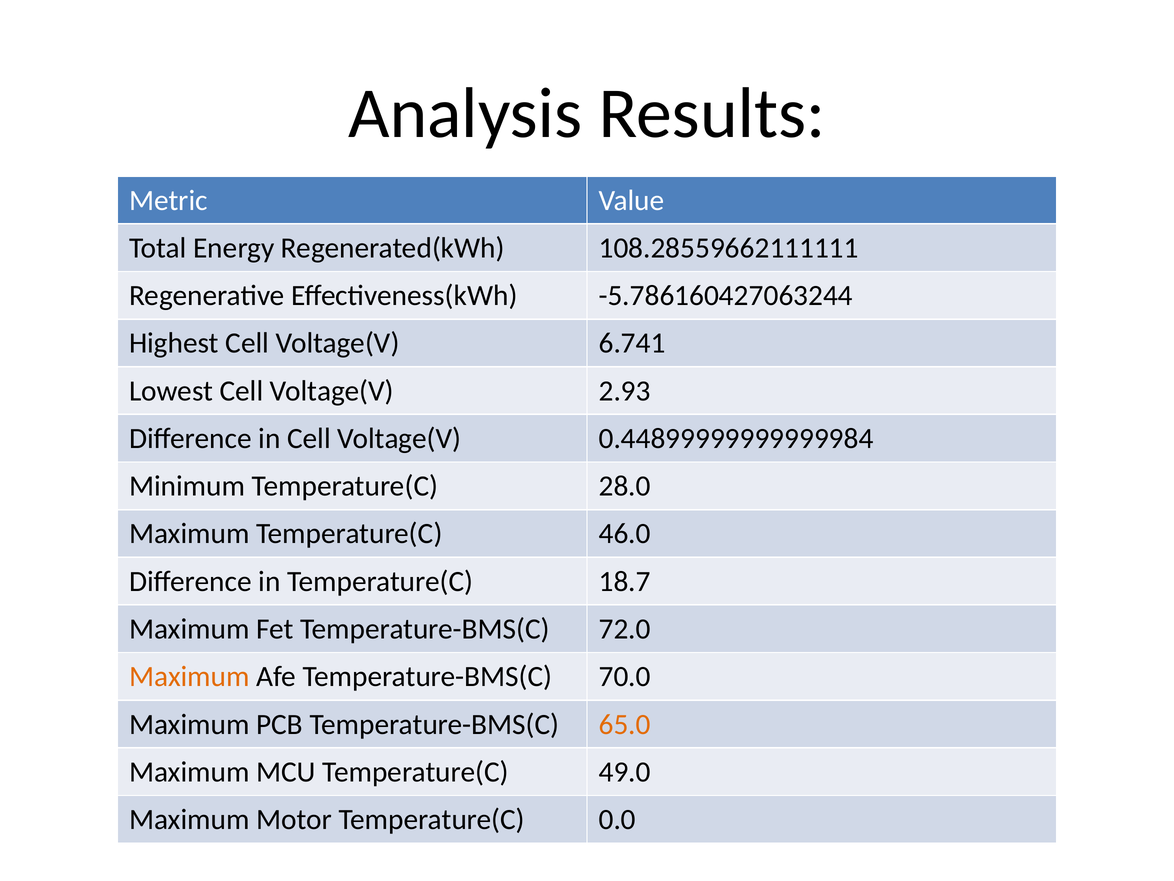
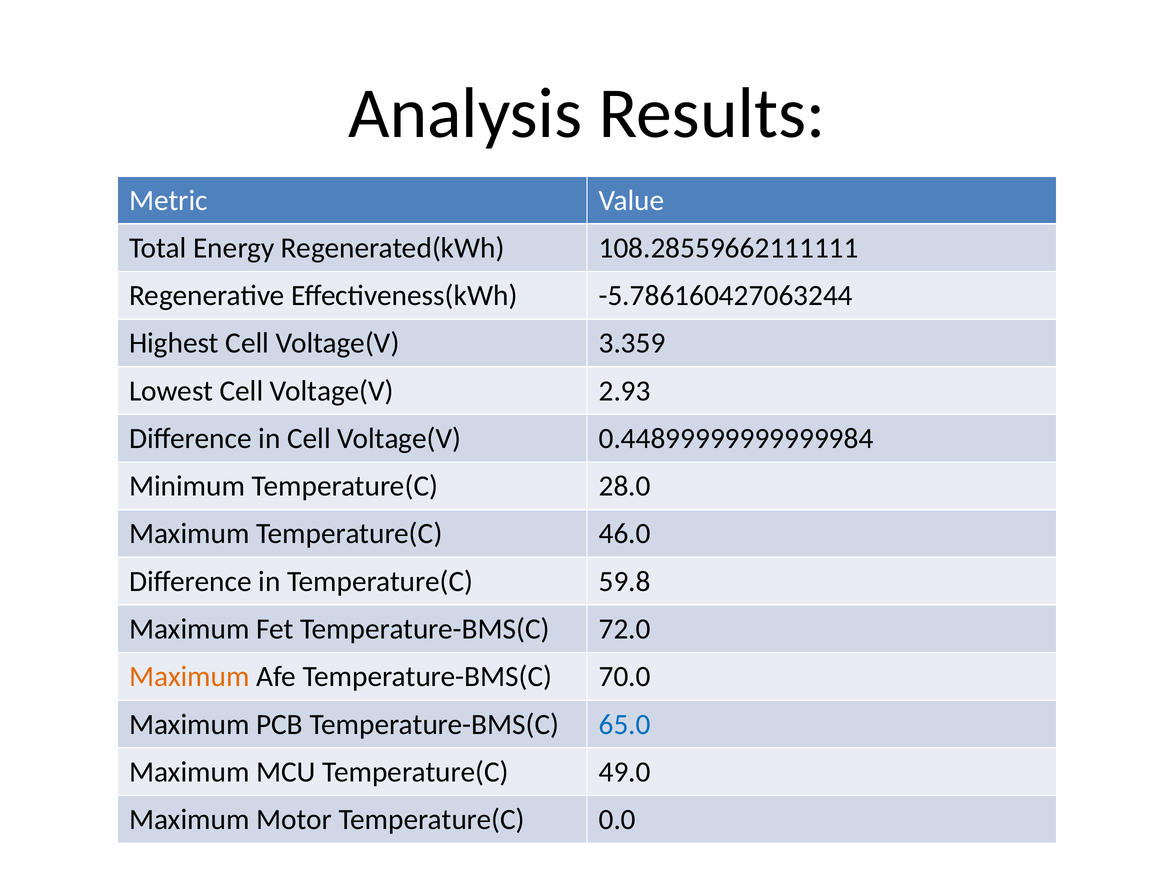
6.741: 6.741 -> 3.359 (632, 343)
18.7: 18.7 -> 59.8 (625, 581)
65.0 colour: orange -> blue (625, 724)
